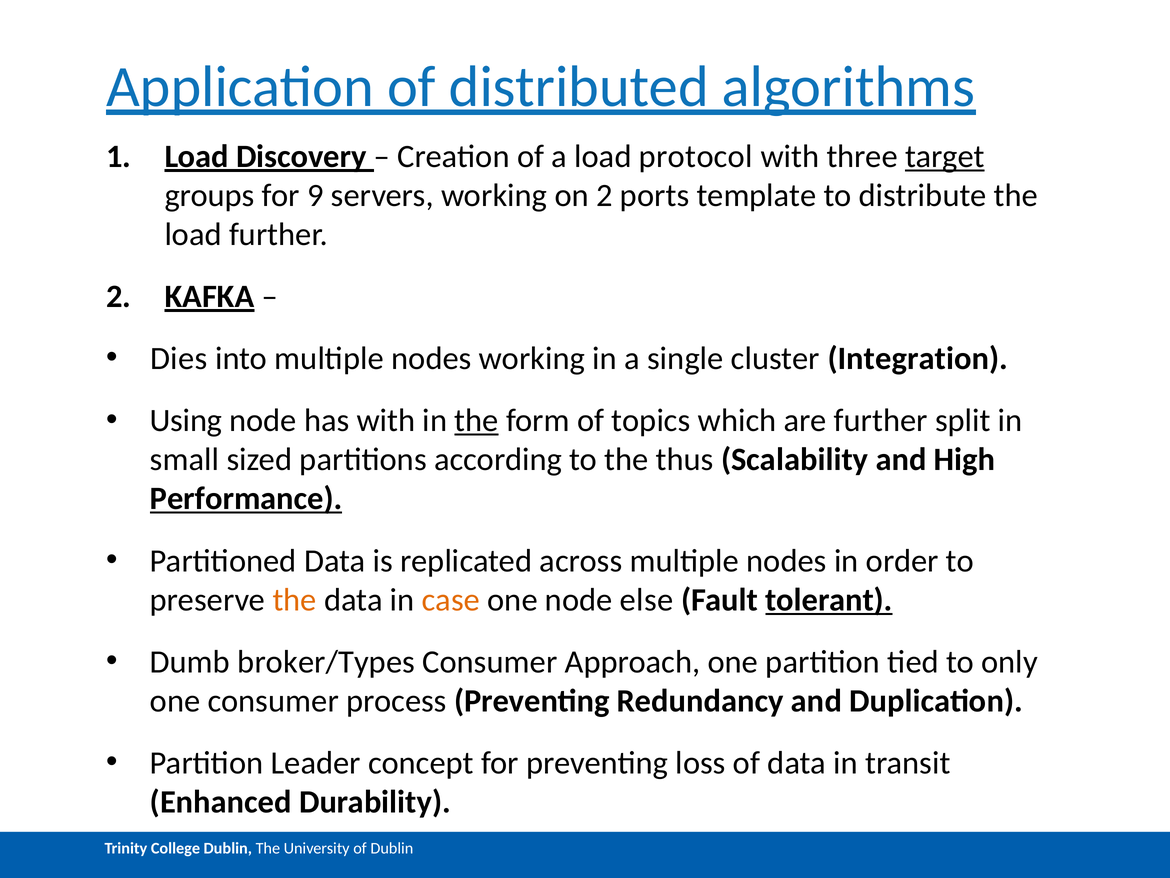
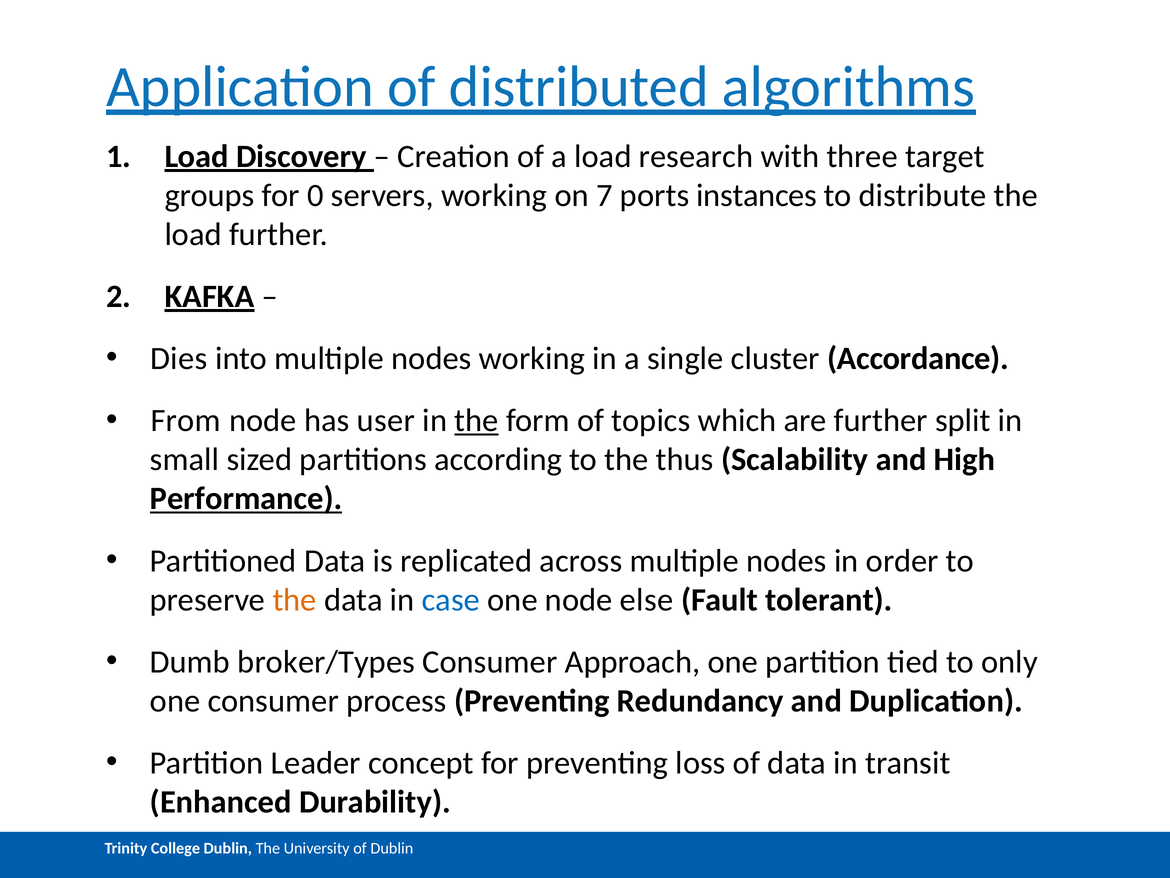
protocol: protocol -> research (696, 156)
target underline: present -> none (945, 156)
9: 9 -> 0 (315, 195)
on 2: 2 -> 7 (604, 195)
template: template -> instances (757, 195)
Integration: Integration -> Accordance (918, 358)
Using: Using -> From (186, 420)
has with: with -> user (386, 420)
case colour: orange -> blue (451, 599)
tolerant underline: present -> none (829, 599)
